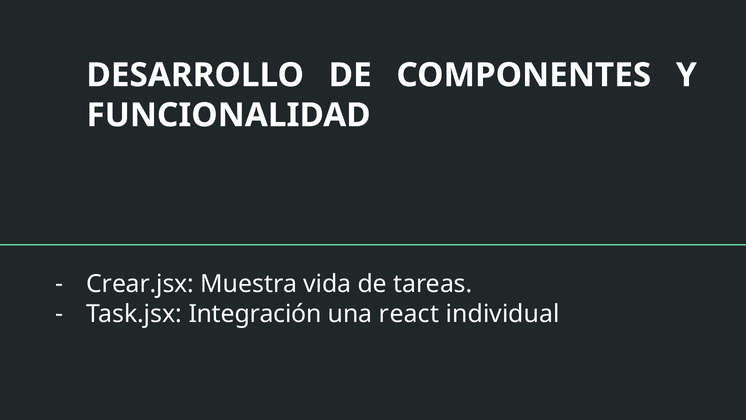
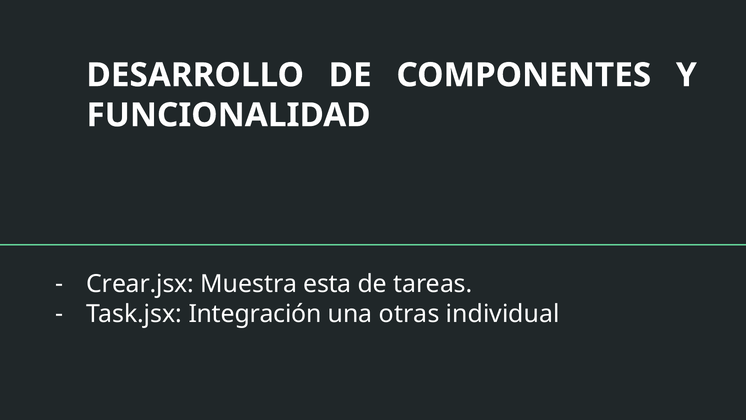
vida: vida -> esta (327, 284)
react: react -> otras (409, 314)
